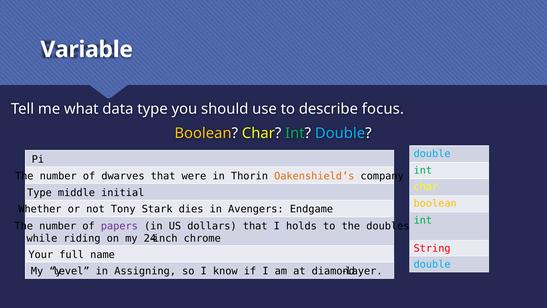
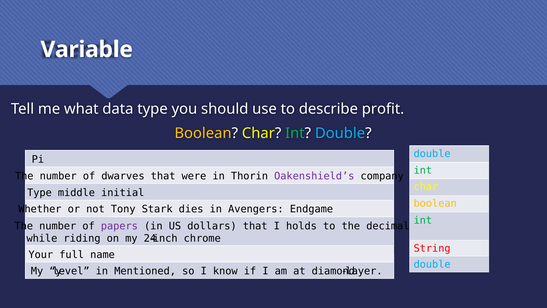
focus: focus -> profit (383, 109)
Oakenshield’s colour: orange -> purple (314, 176)
doubles: doubles -> decimal (388, 226)
Assigning: Assigning -> Mentioned (145, 271)
